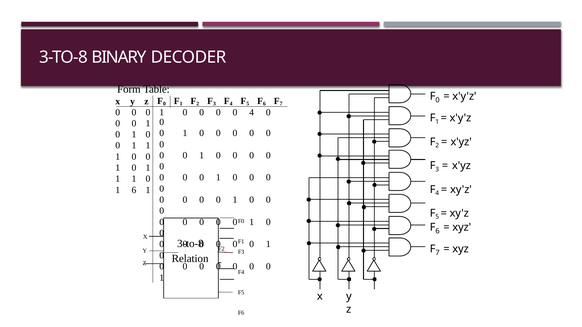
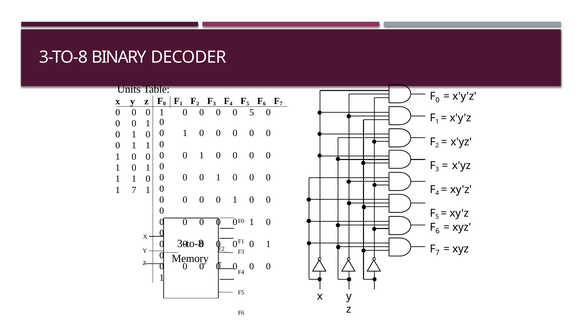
Form: Form -> Units (129, 89)
0 4: 4 -> 5 (252, 112)
1 6: 6 -> 7 (134, 190)
Relation: Relation -> Memory (190, 259)
